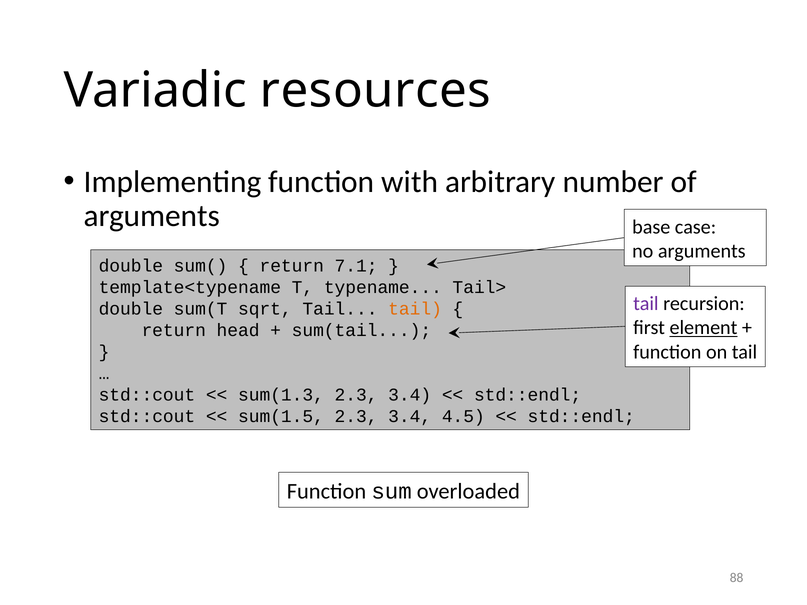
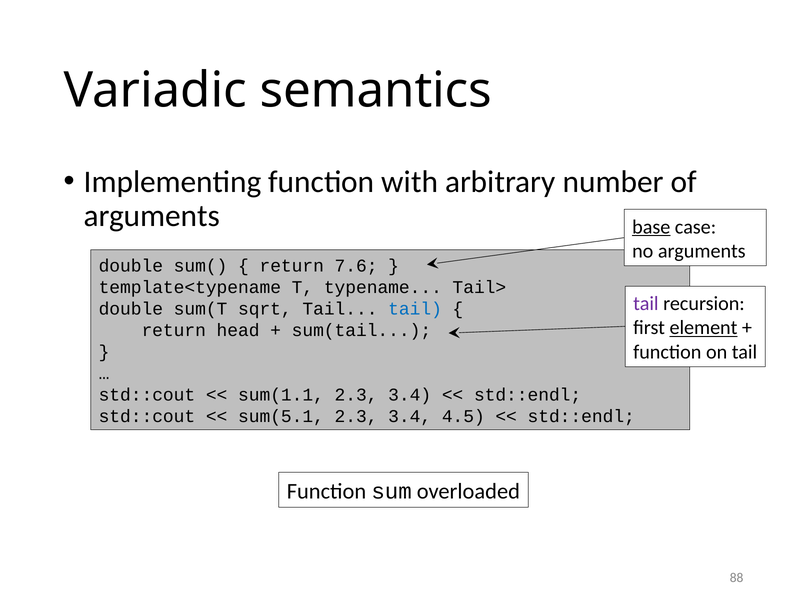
resources: resources -> semantics (376, 90)
base underline: none -> present (651, 227)
7.1: 7.1 -> 7.6 (356, 266)
tail colour: orange -> blue (415, 309)
sum(1.3: sum(1.3 -> sum(1.1 (281, 395)
sum(1.5: sum(1.5 -> sum(5.1 (281, 417)
